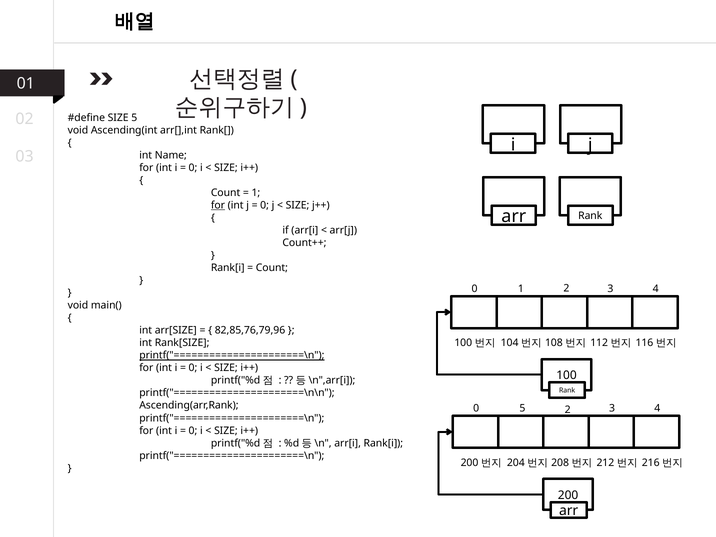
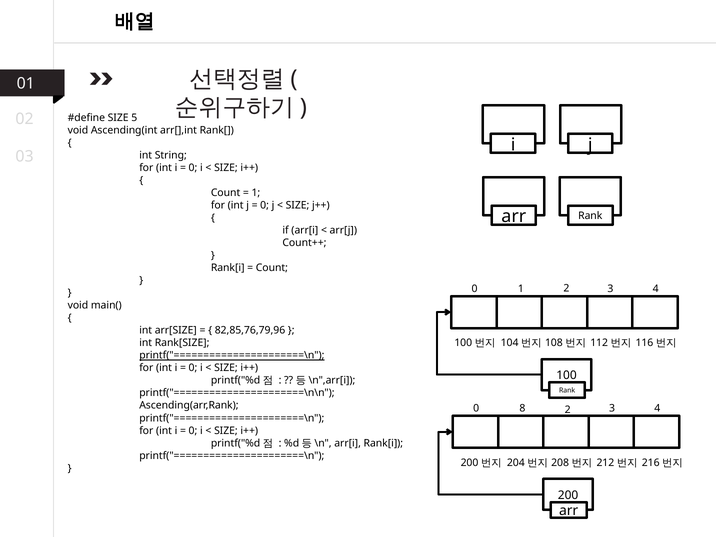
Name: Name -> String (171, 155)
for underline: present -> none (218, 205)
0 5: 5 -> 8 (522, 408)
